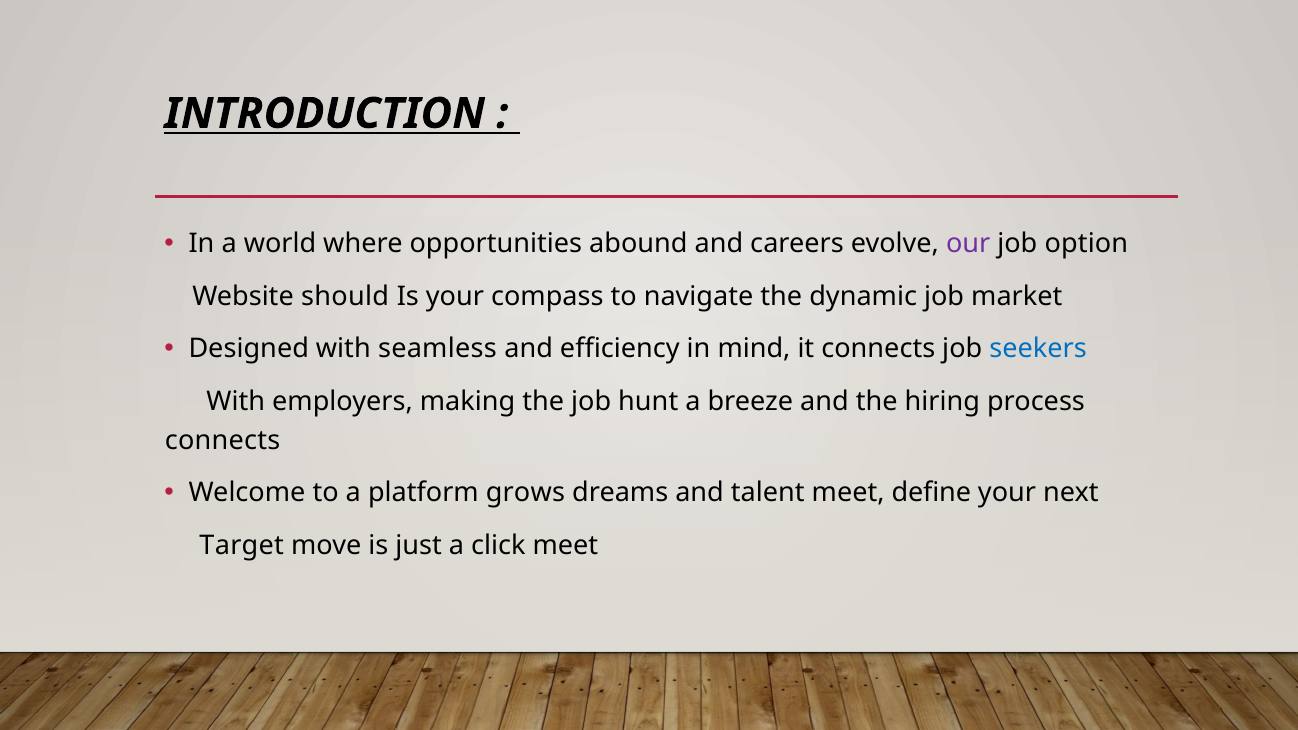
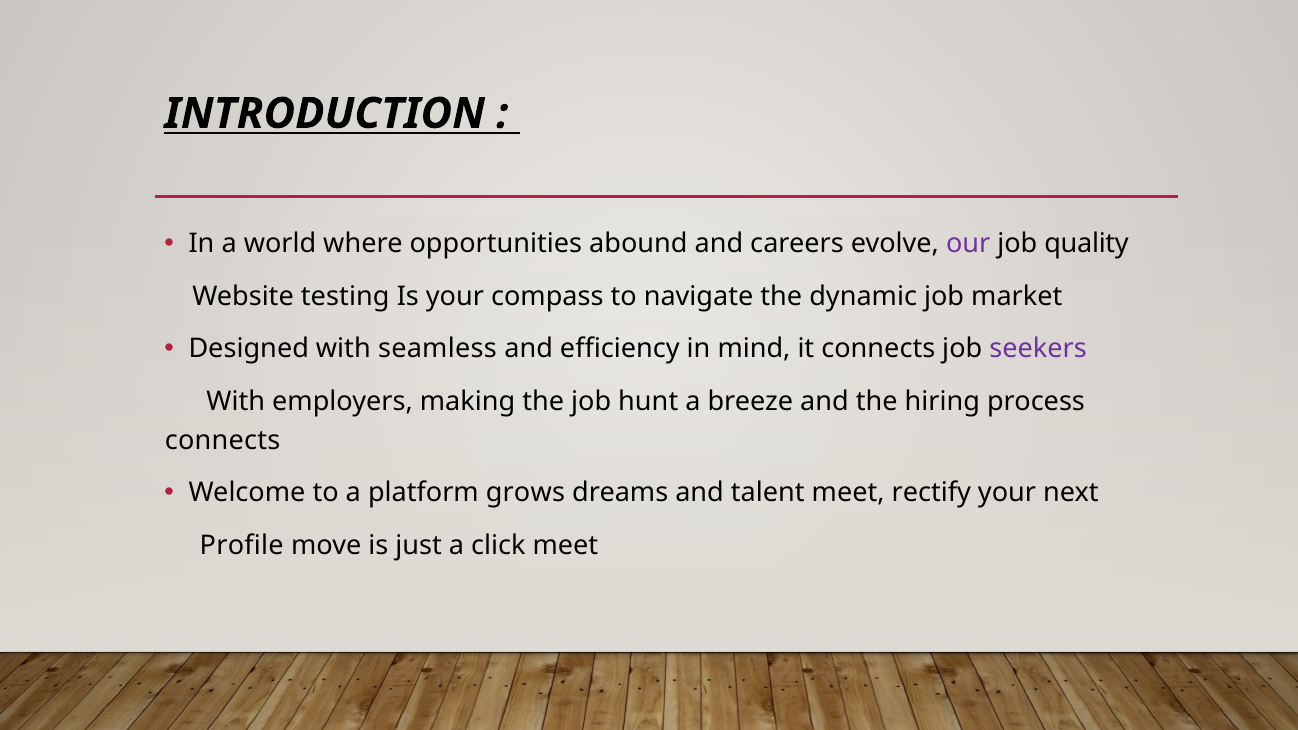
option: option -> quality (1087, 244)
should: should -> testing (345, 297)
seekers colour: blue -> purple (1038, 349)
define: define -> rectify (931, 493)
Target: Target -> Profile (242, 545)
